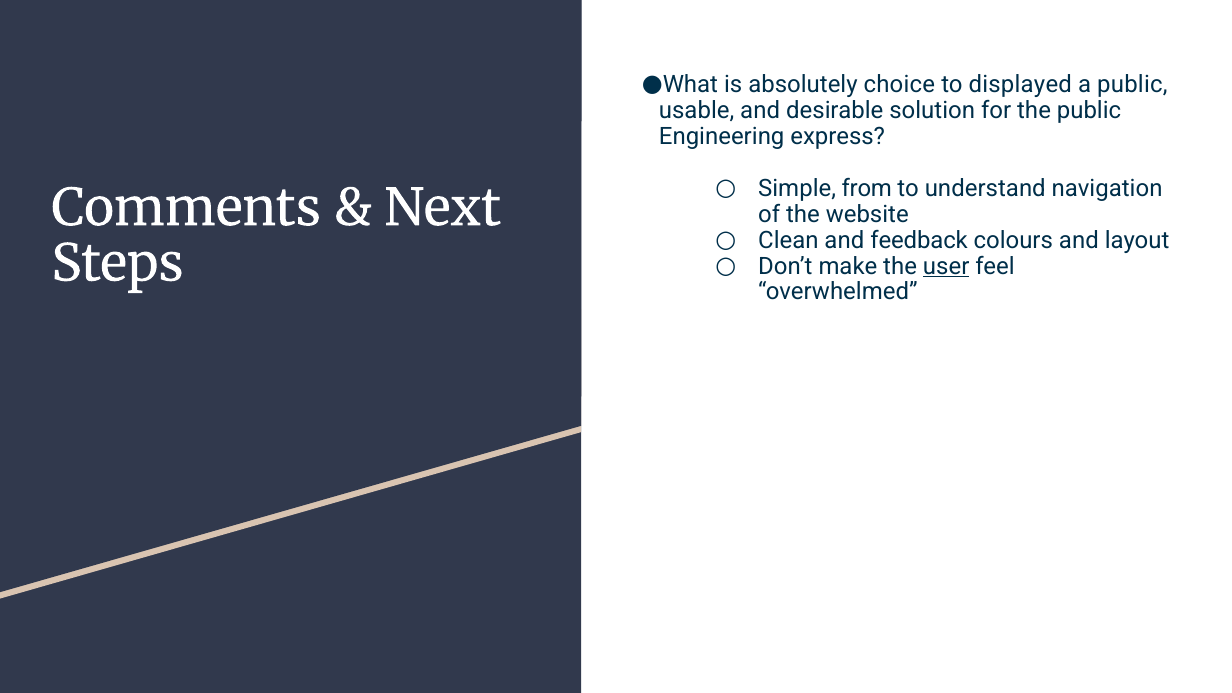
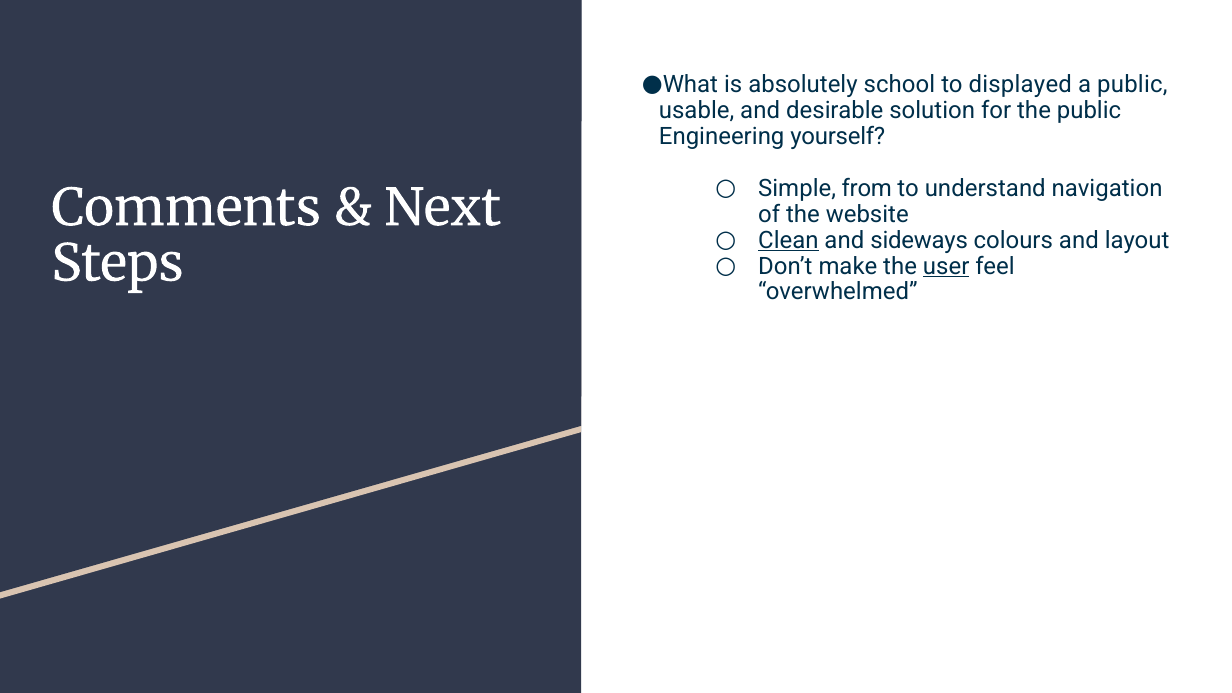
choice: choice -> school (899, 85)
express: express -> yourself (838, 137)
Clean underline: none -> present (788, 240)
feedback: feedback -> sideways (919, 240)
